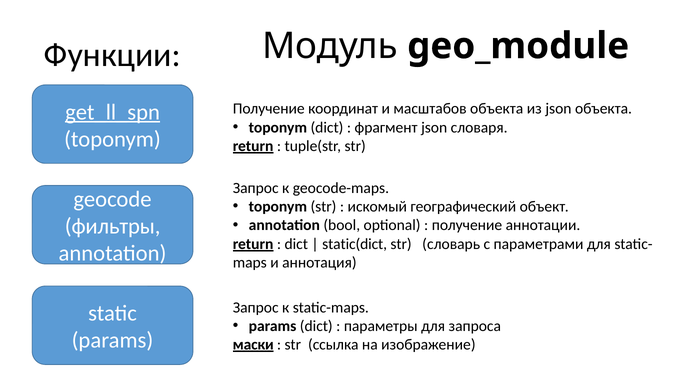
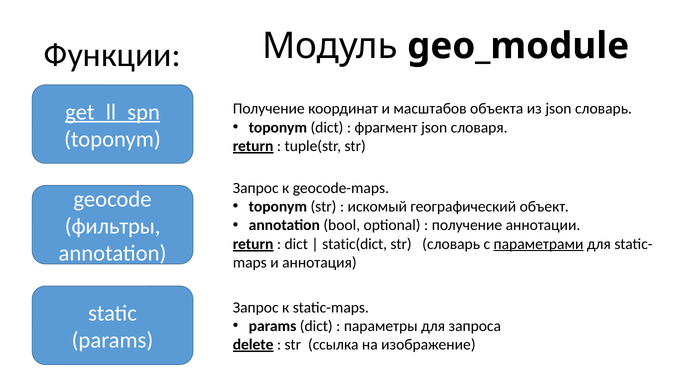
json объекта: объекта -> словарь (603, 109)
параметрами underline: none -> present (539, 244)
маски: маски -> delete (253, 345)
